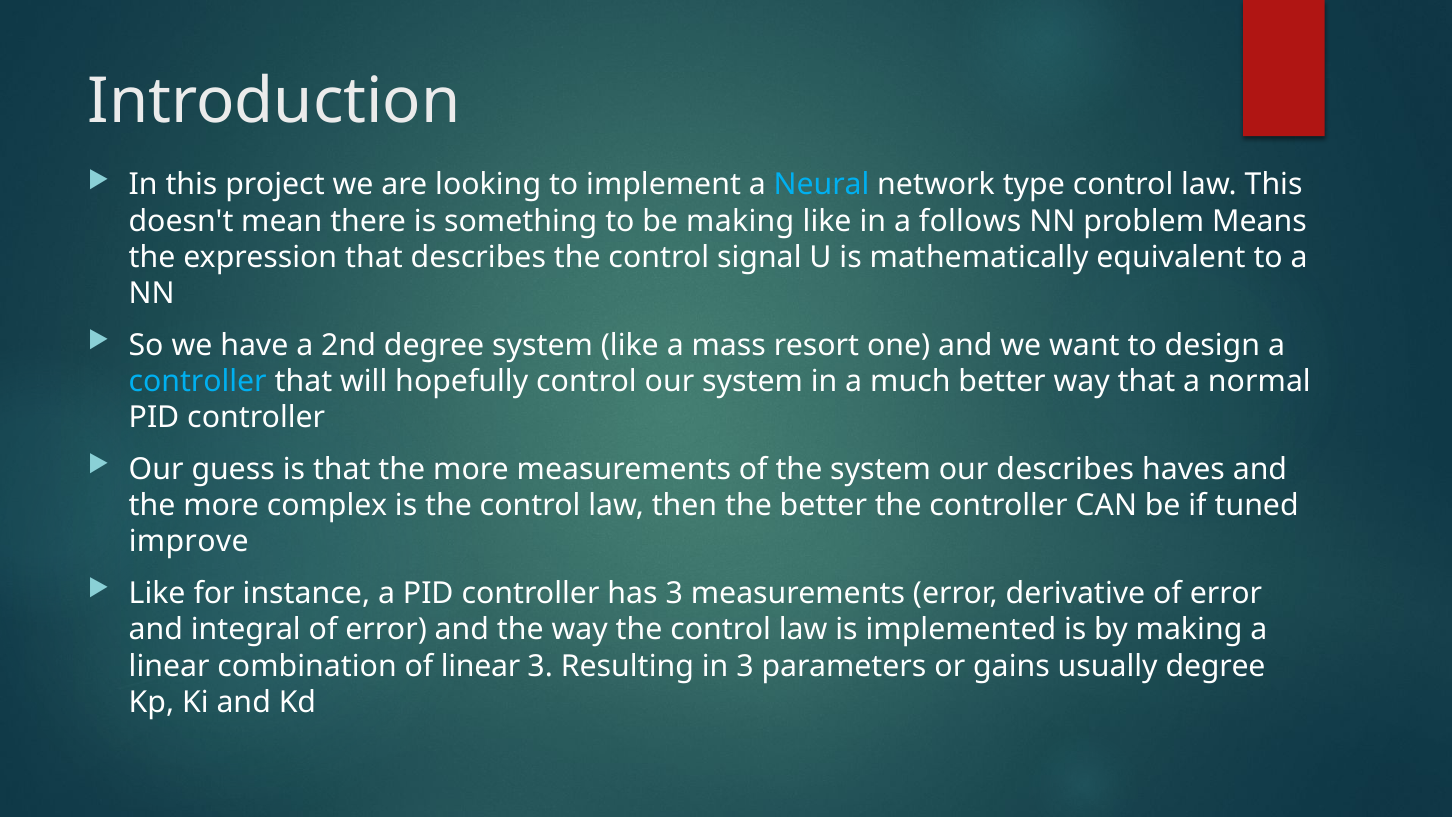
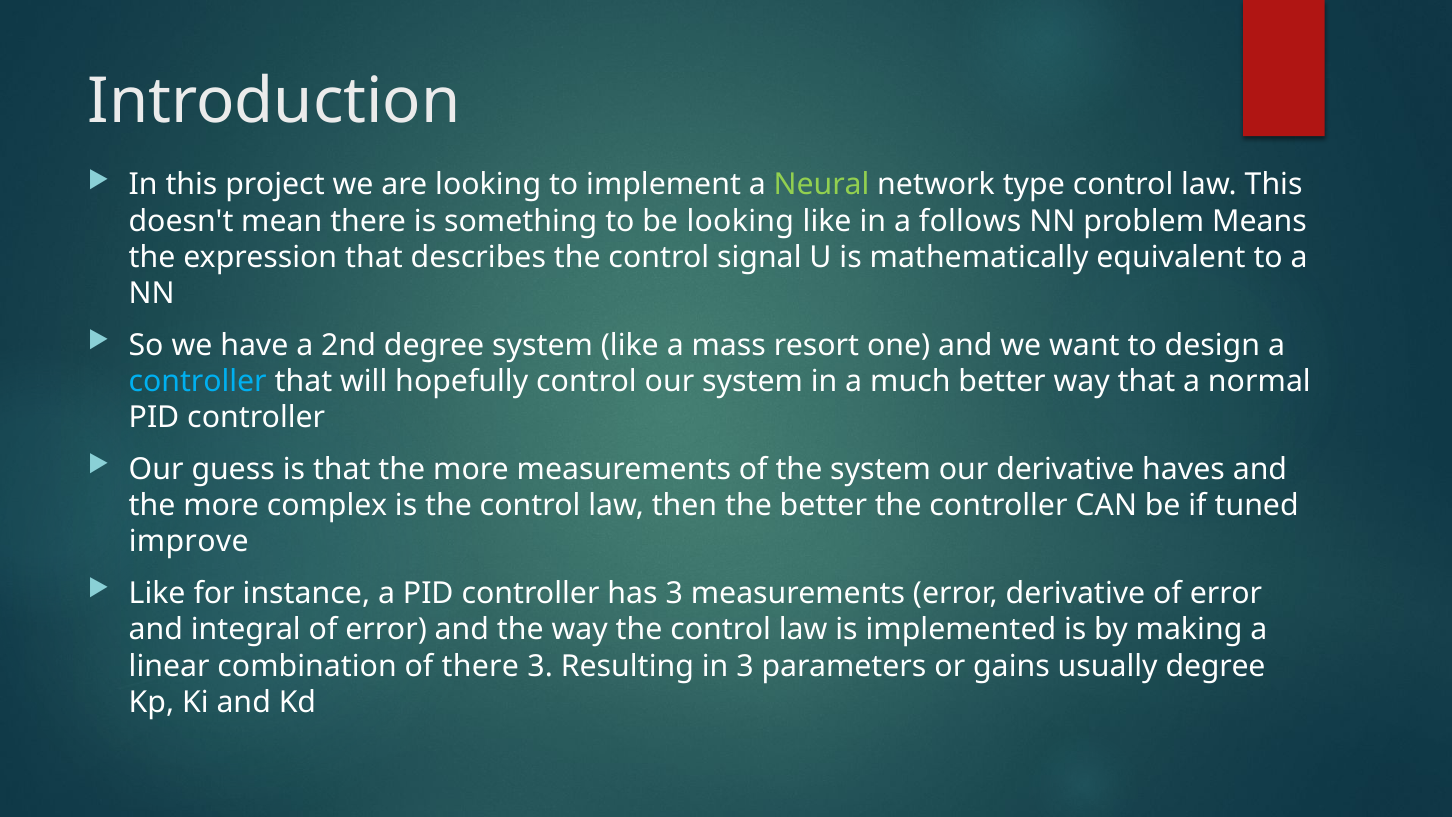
Neural colour: light blue -> light green (822, 185)
be making: making -> looking (740, 221)
our describes: describes -> derivative (1065, 469)
of linear: linear -> there (480, 666)
